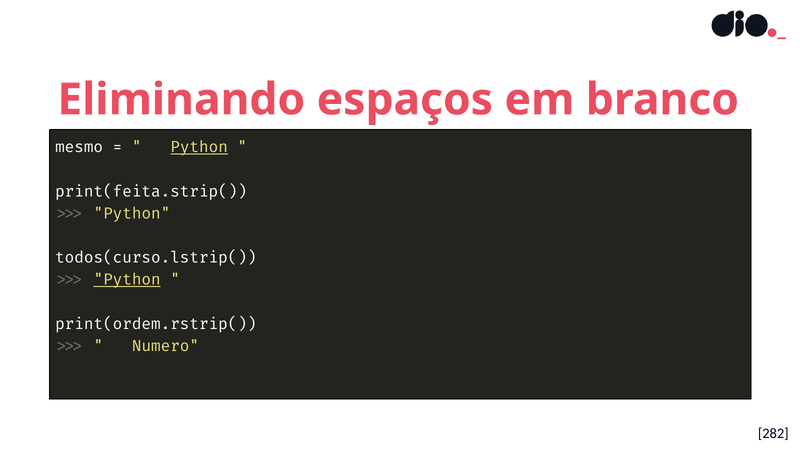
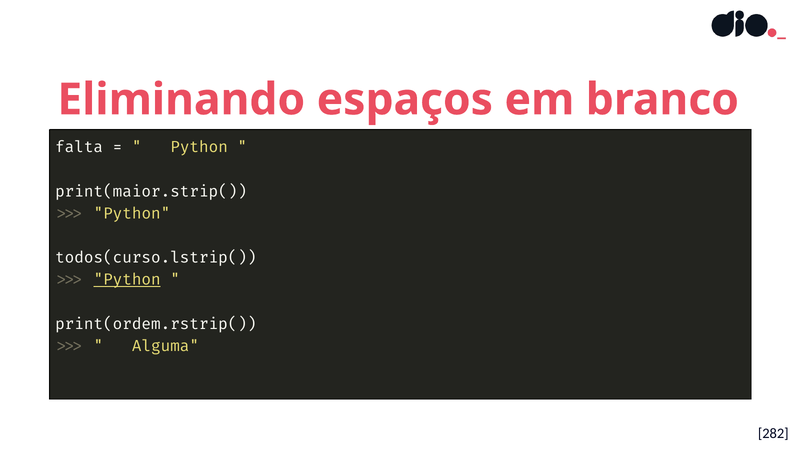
mesmo: mesmo -> falta (79, 147)
Python underline: present -> none (199, 147)
print(feita.strip(: print(feita.strip( -> print(maior.strip( (151, 191)
Numero: Numero -> Alguma (165, 346)
